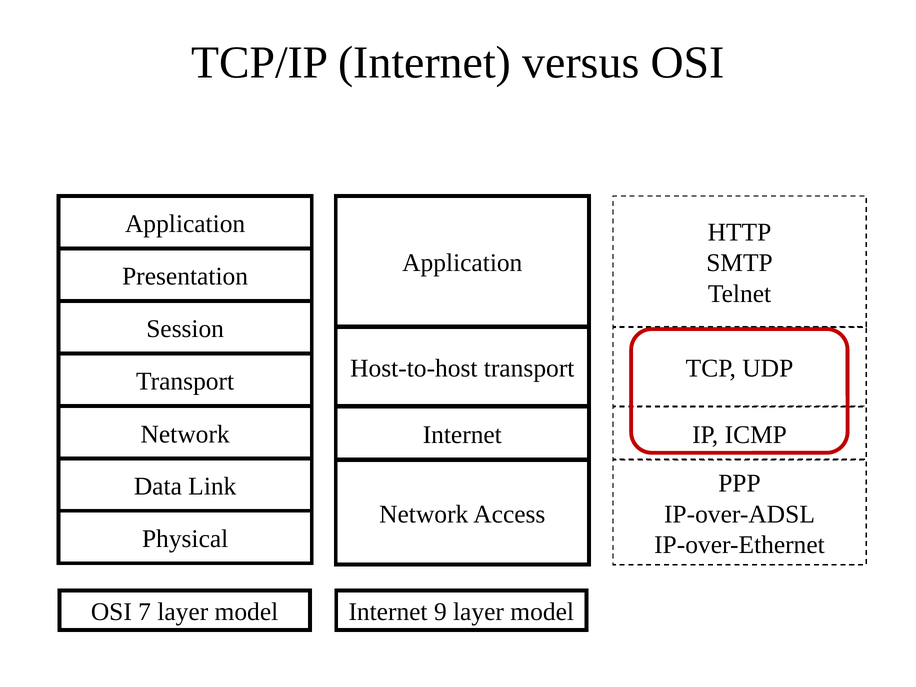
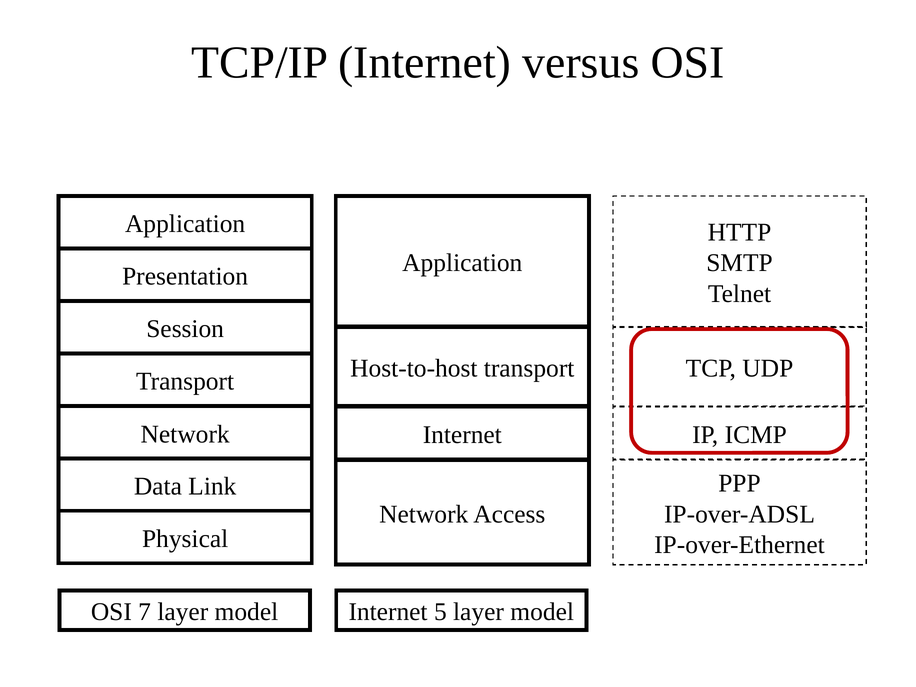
9: 9 -> 5 (440, 612)
